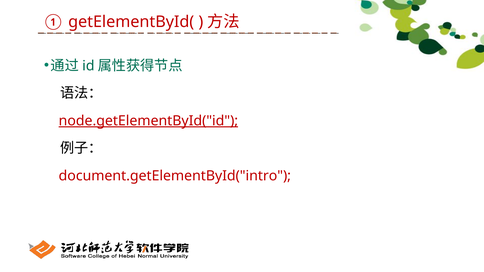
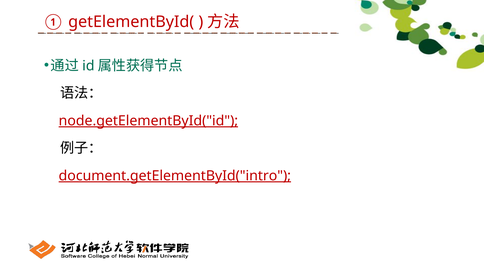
document.getElementById("intro underline: none -> present (175, 176)
